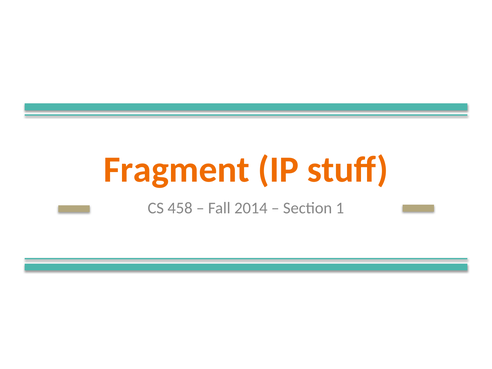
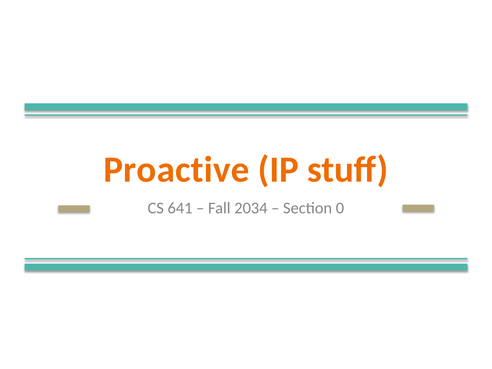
Fragment: Fragment -> Proactive (176, 170)
458: 458 -> 641 (180, 208)
2014: 2014 -> 2034 (251, 208)
1: 1 -> 0 (340, 208)
